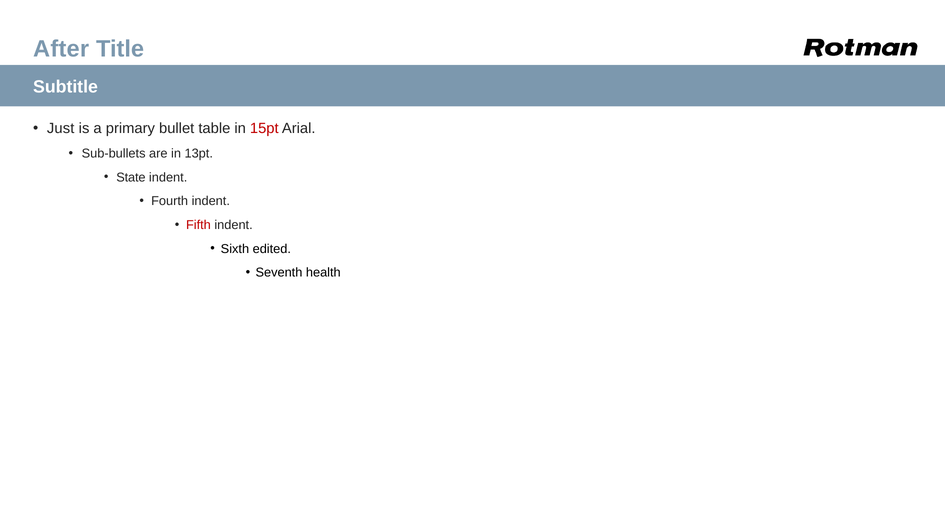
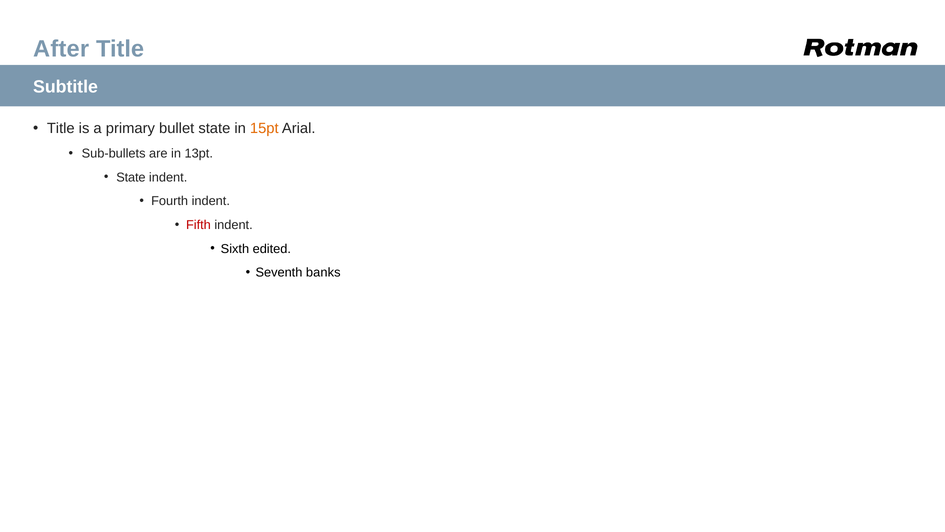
Just: Just -> Title (61, 129)
bullet table: table -> state (214, 129)
15pt colour: red -> orange (264, 129)
health: health -> banks (323, 273)
